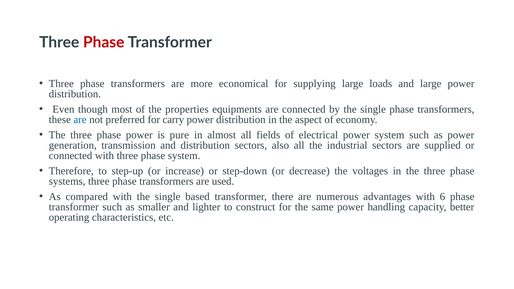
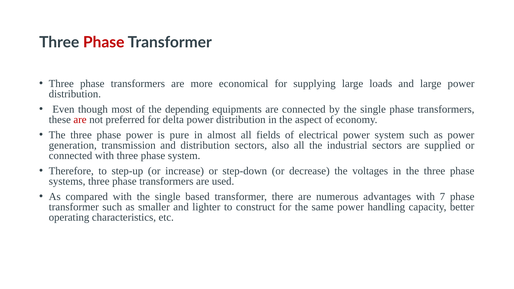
properties: properties -> depending (187, 109)
are colour: blue -> red (80, 120)
carry: carry -> delta (173, 120)
6: 6 -> 7 (443, 197)
